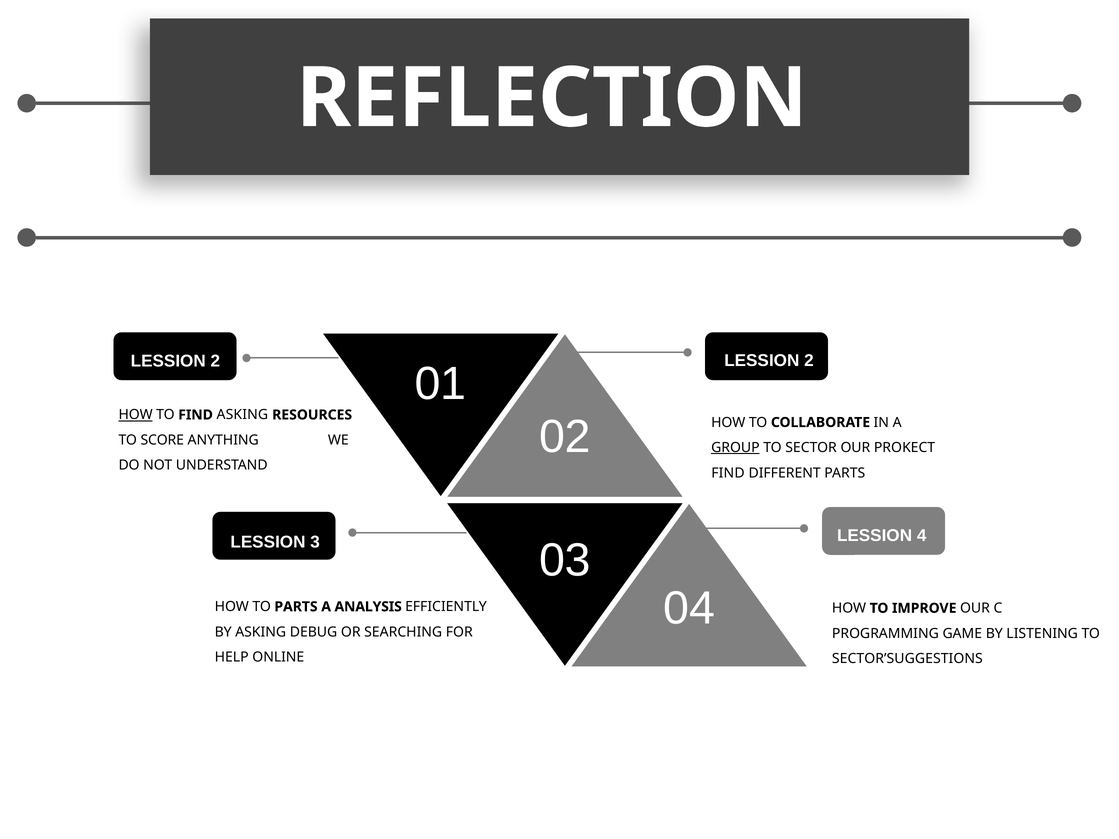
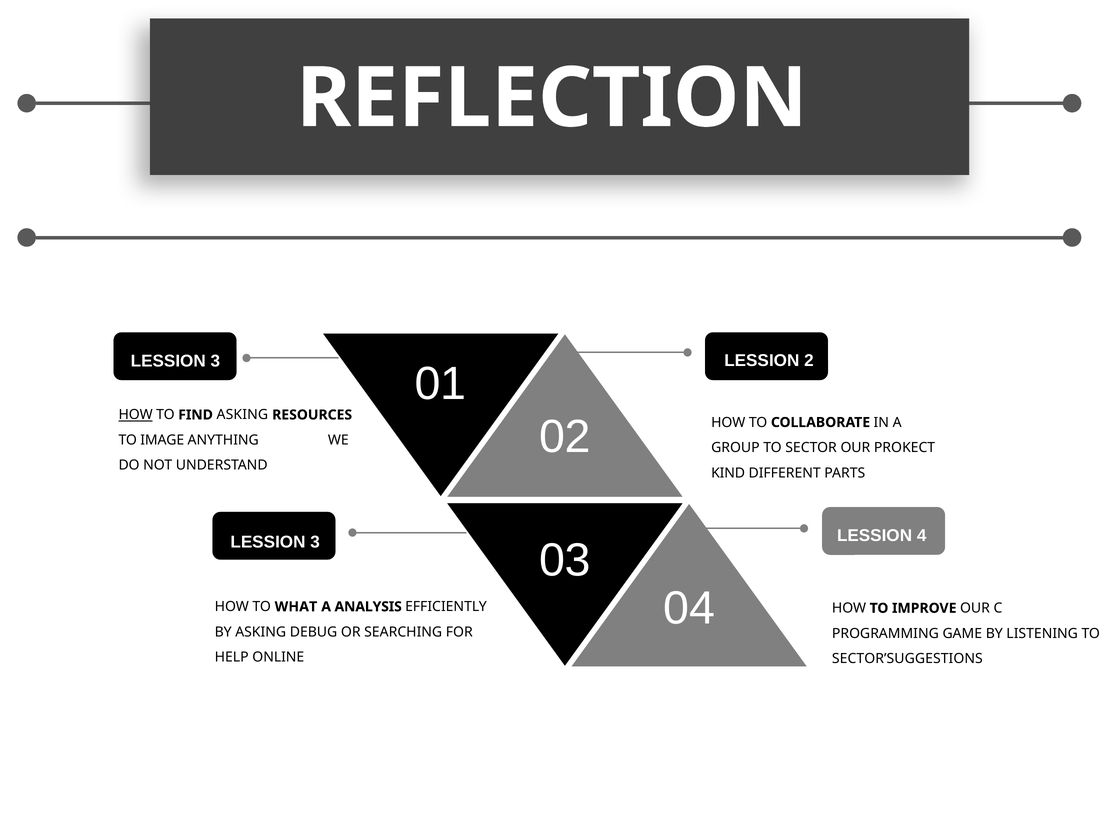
2: 2 -> 3 (215, 361)
SCORE: SCORE -> IMAGE (162, 440)
GROUP underline: present -> none (735, 448)
FIND: FIND -> KIND (728, 473)
TO PARTS: PARTS -> WHAT (296, 607)
